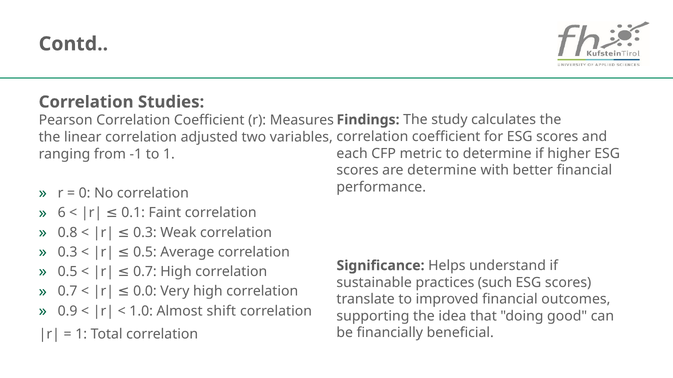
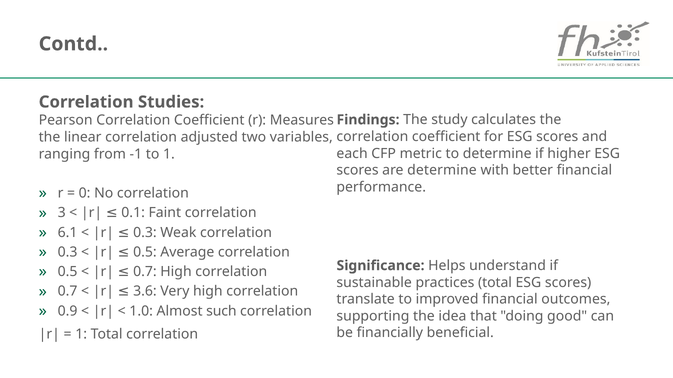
6: 6 -> 3 (62, 213)
0.8: 0.8 -> 6.1 (68, 233)
practices such: such -> total (495, 283)
0.0: 0.0 -> 3.6 (145, 292)
shift: shift -> such (221, 311)
